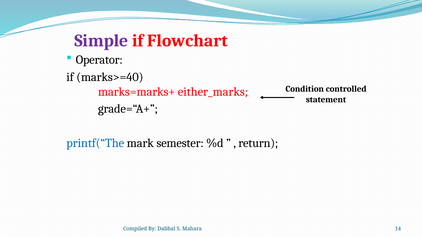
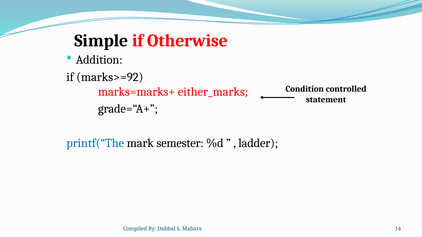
Simple colour: purple -> black (101, 41)
Flowchart: Flowchart -> Otherwise (188, 41)
Operator: Operator -> Addition (99, 60)
marks>=40: marks>=40 -> marks>=92 (110, 77)
return: return -> ladder (258, 143)
